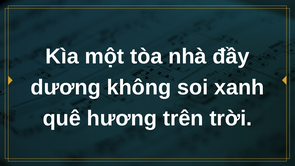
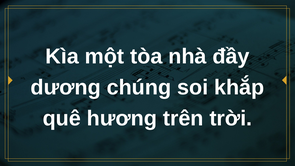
không: không -> chúng (139, 87)
xanh: xanh -> khắp (239, 87)
